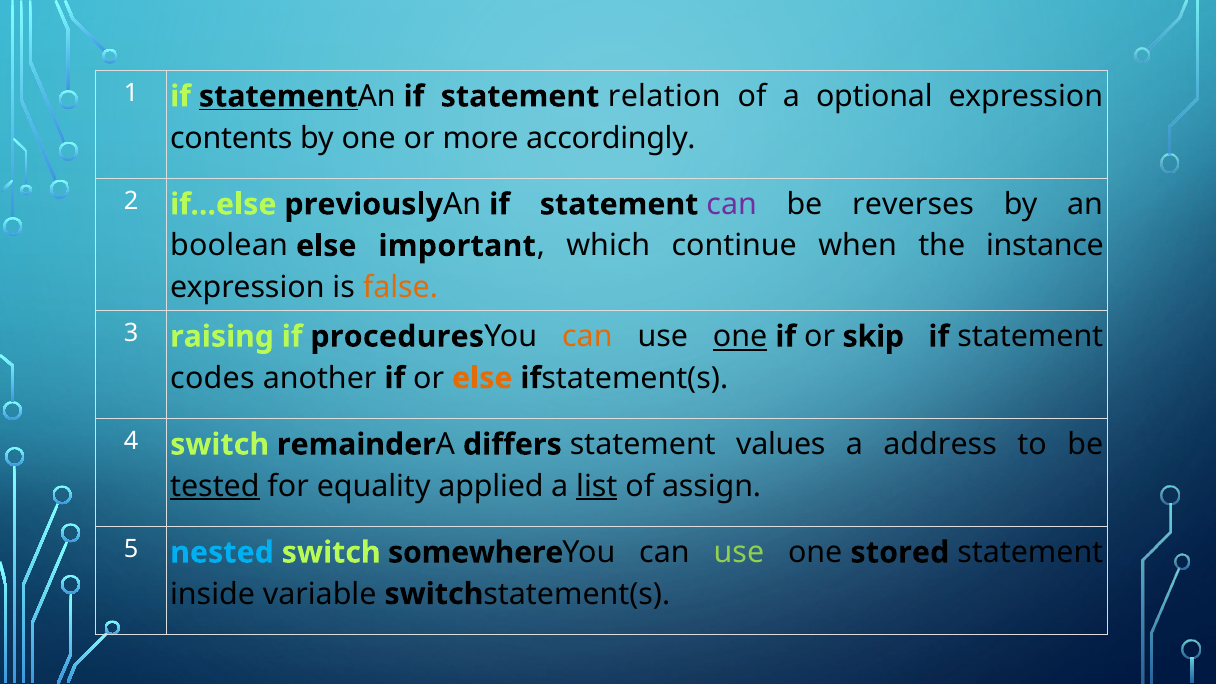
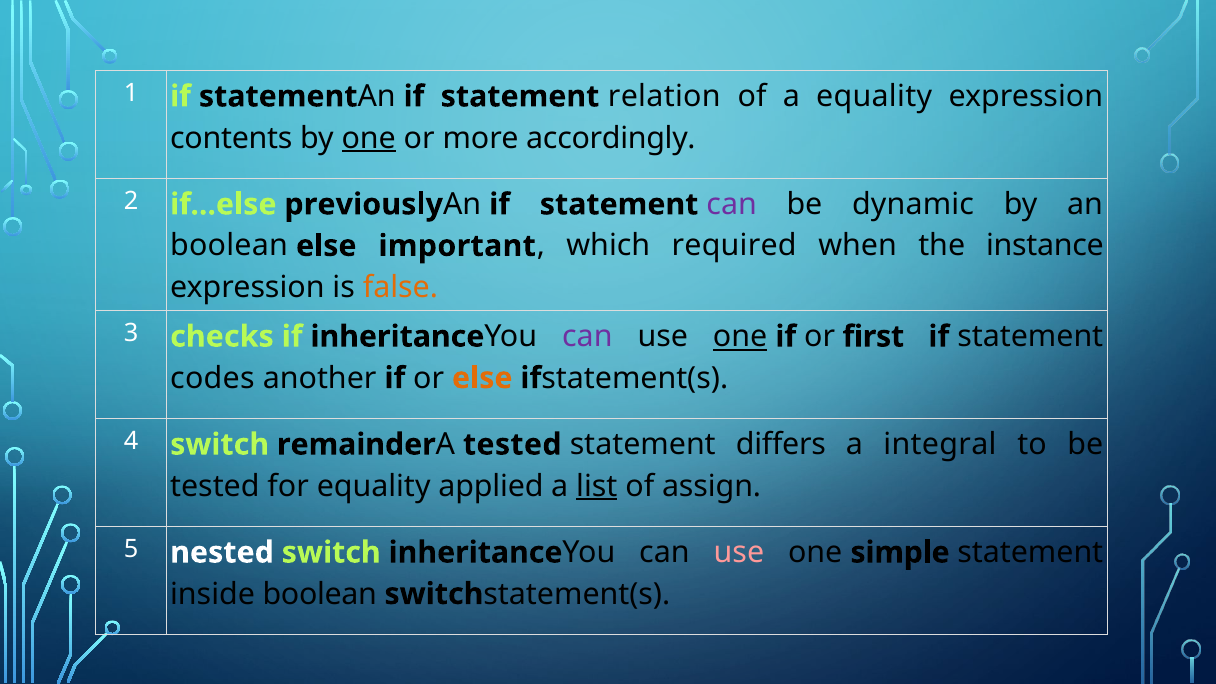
statement underline: present -> none (278, 96)
a optional: optional -> equality (874, 96)
one underline: none -> present (369, 138)
reverses: reverses -> dynamic (913, 204)
continue: continue -> required (734, 246)
raising: raising -> checks (222, 337)
if procedures: procedures -> inheritance (397, 337)
can colour: orange -> purple (587, 337)
skip: skip -> first (873, 337)
A differs: differs -> tested (512, 445)
values: values -> differs (781, 445)
address: address -> integral (940, 445)
tested underline: present -> none (215, 486)
nested colour: light blue -> white (222, 553)
switch somewhere: somewhere -> inheritance (476, 553)
use colour: light green -> pink (739, 553)
stored: stored -> simple (900, 553)
inside variable: variable -> boolean (320, 594)
